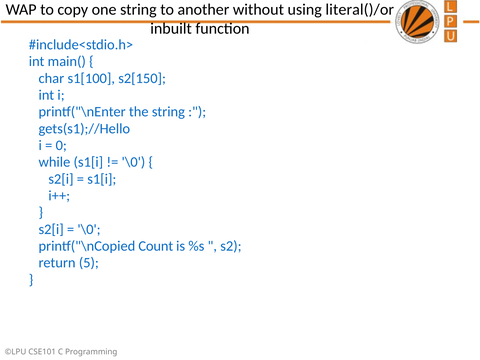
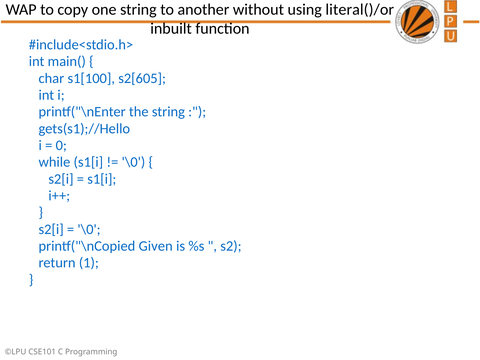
s2[150: s2[150 -> s2[605 (142, 78)
Count: Count -> Given (156, 246)
5: 5 -> 1 (89, 263)
